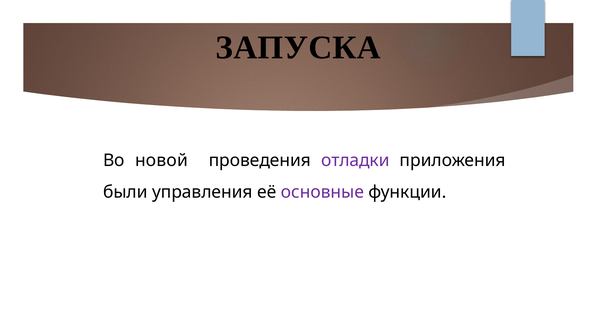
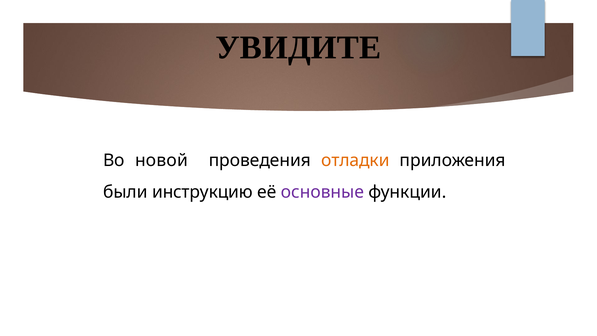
ЗАПУСКА: ЗАПУСКА -> УВИДИТЕ (298, 47)
отладки colour: purple -> orange (355, 160)
управления: управления -> инструкцию (202, 192)
